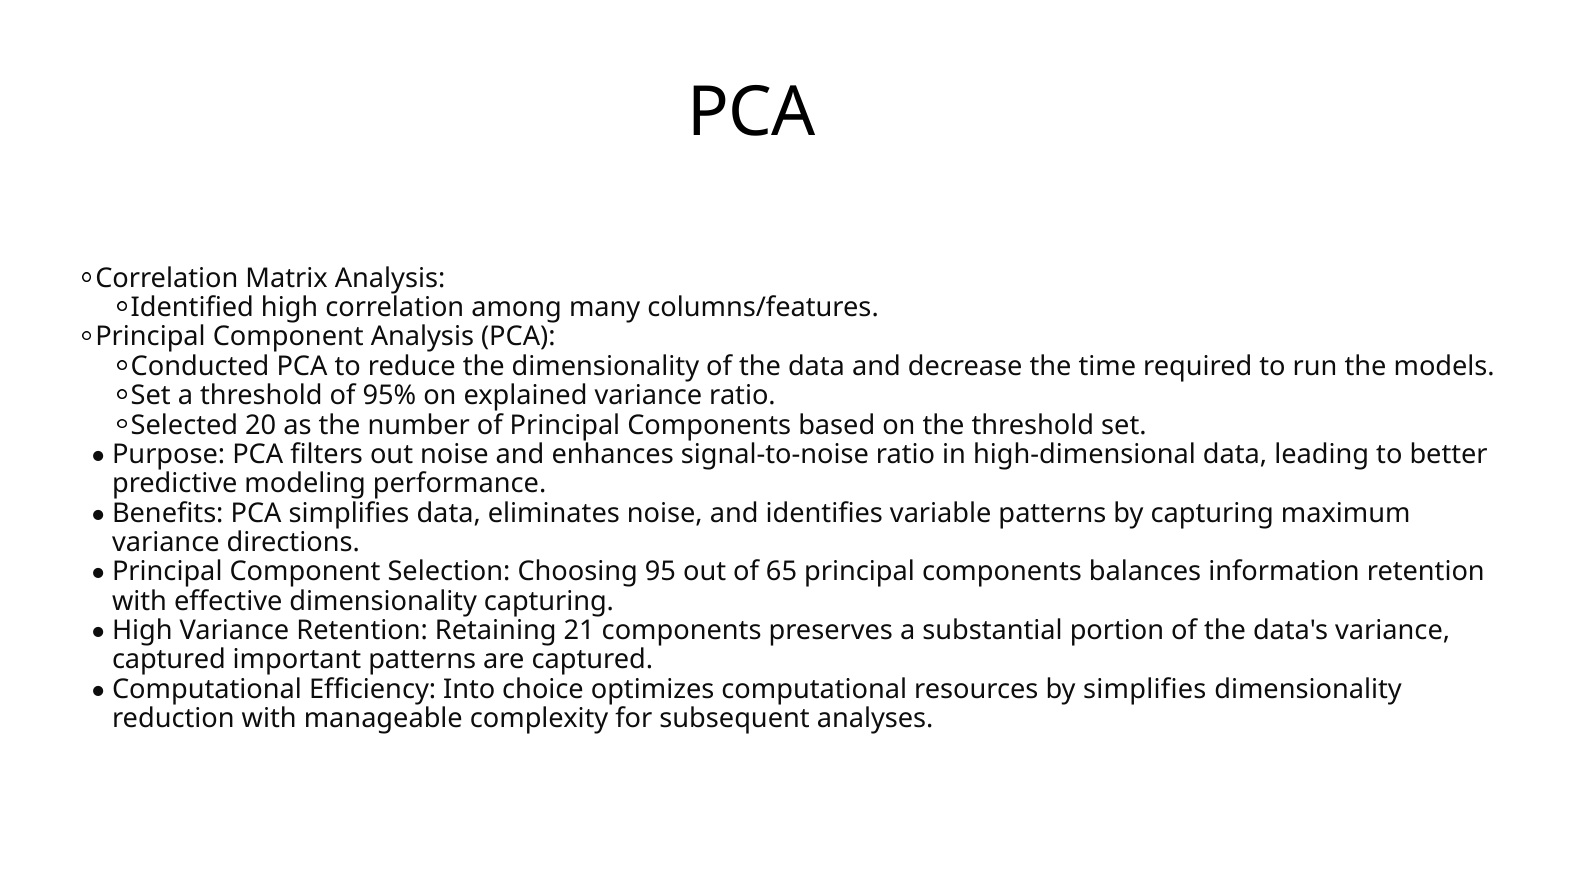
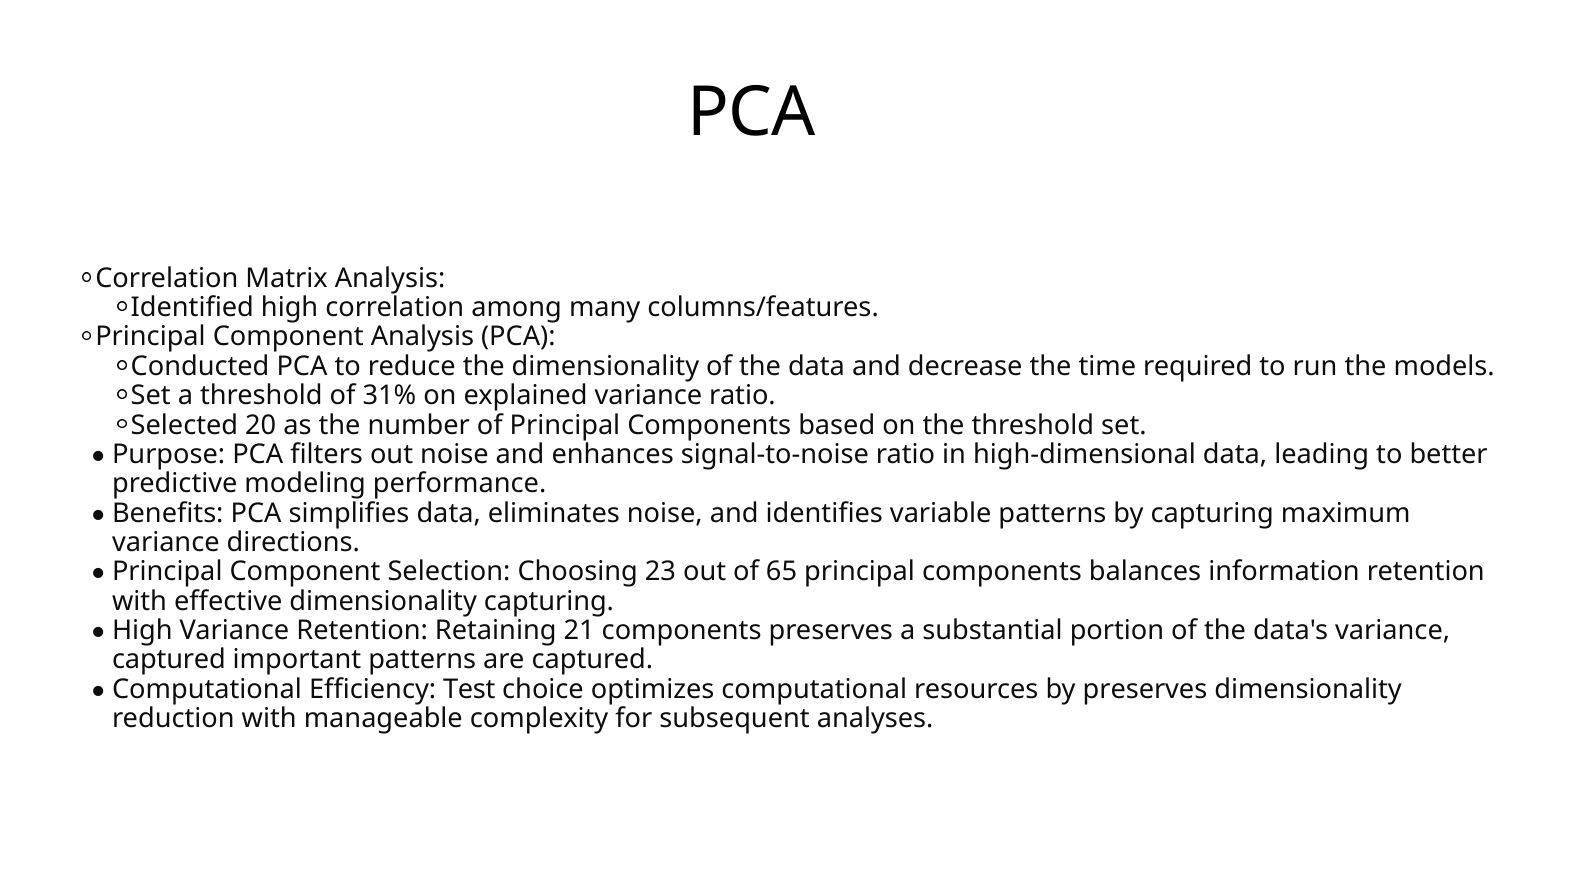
95%: 95% -> 31% (389, 396)
95: 95 -> 23 (660, 572)
Into: Into -> Test (469, 689)
by simplifies: simplifies -> preserves (1145, 689)
